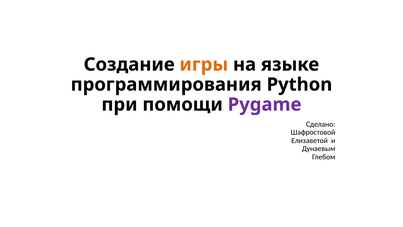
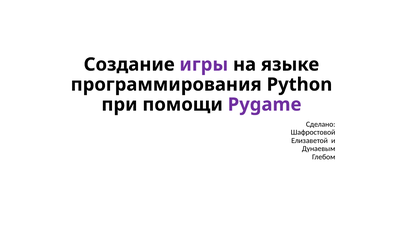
игры colour: orange -> purple (204, 64)
